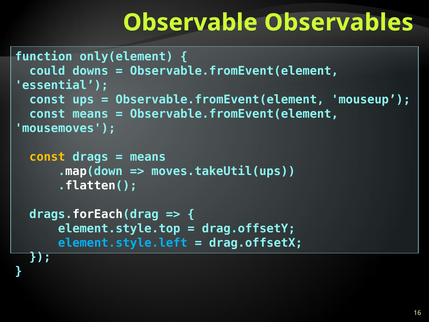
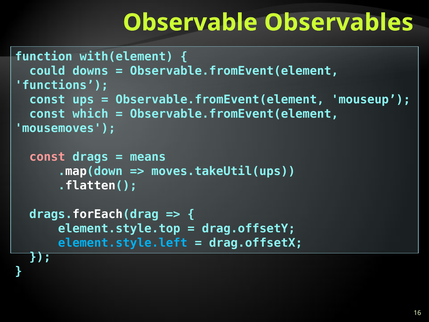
only(element: only(element -> with(element (126, 57)
essential: essential -> functions (62, 85)
const means: means -> which (90, 114)
const colour: yellow -> pink (47, 157)
